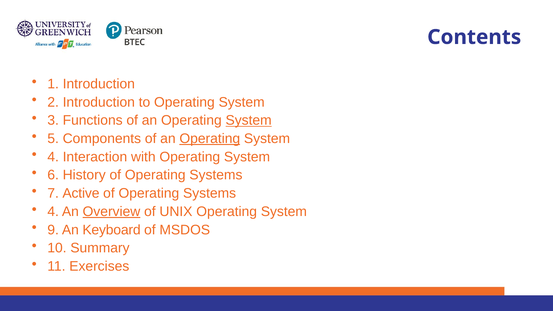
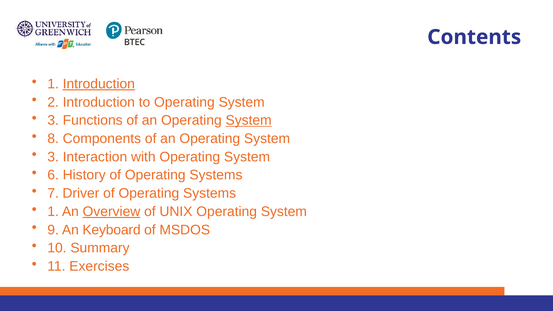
Introduction underline: none -> present (99, 84)
5: 5 -> 8 (53, 139)
Operating underline: present -> none (210, 139)
4: 4 -> 3 (53, 157)
Active: Active -> Driver (81, 193)
4: 4 -> 1 (53, 212)
